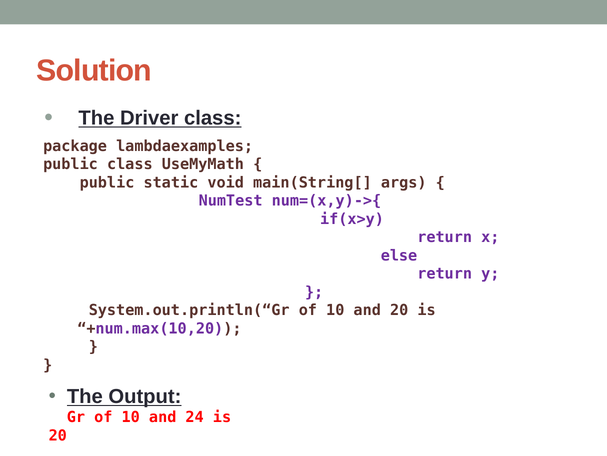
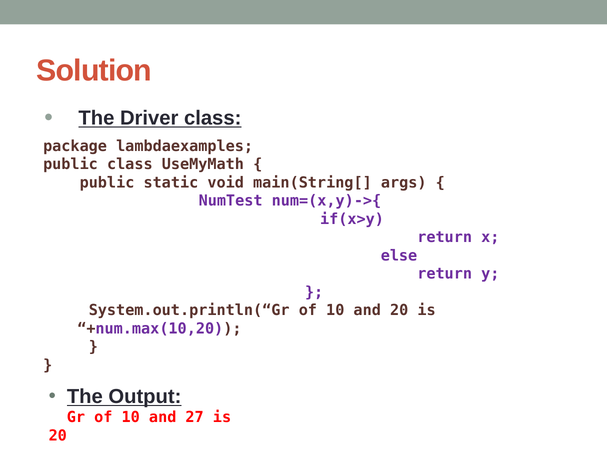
24: 24 -> 27 (195, 417)
